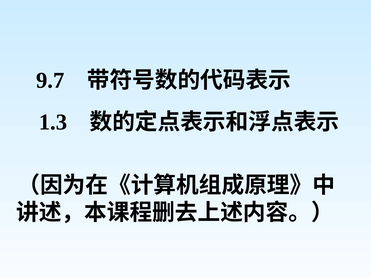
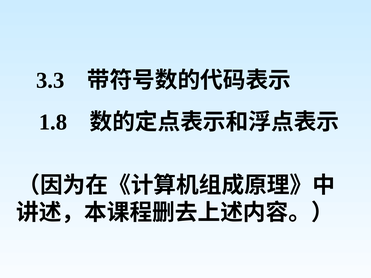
9.7: 9.7 -> 3.3 (50, 80)
1.3: 1.3 -> 1.8 (53, 122)
